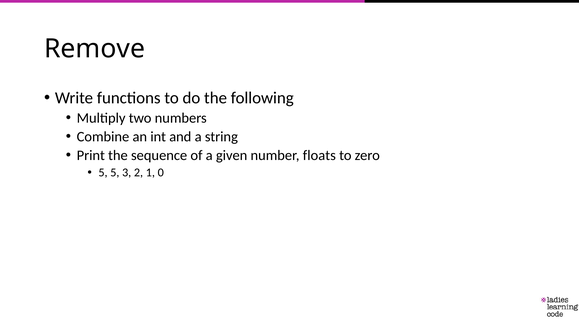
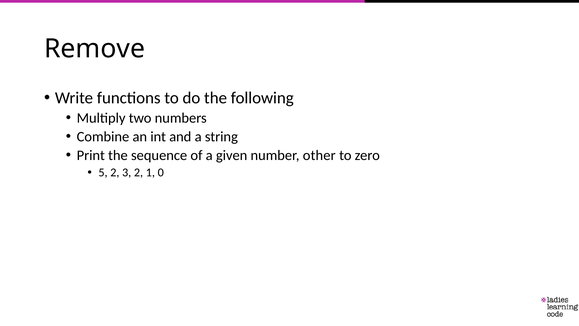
floats: floats -> other (319, 155)
5 5: 5 -> 2 (115, 172)
